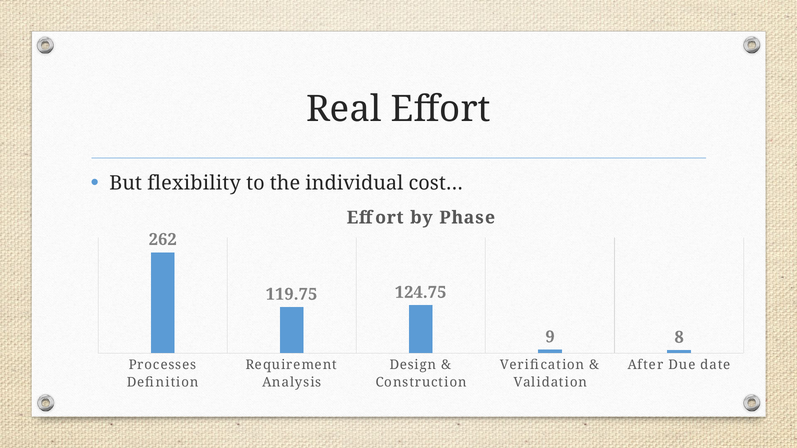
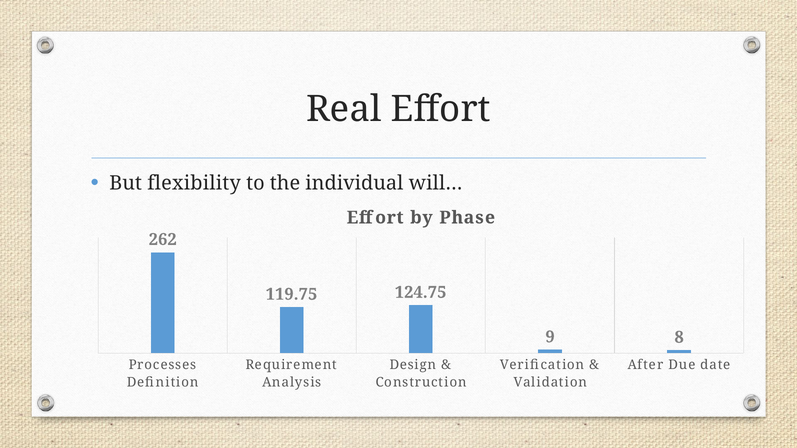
cost…: cost… -> will… (436, 183)
